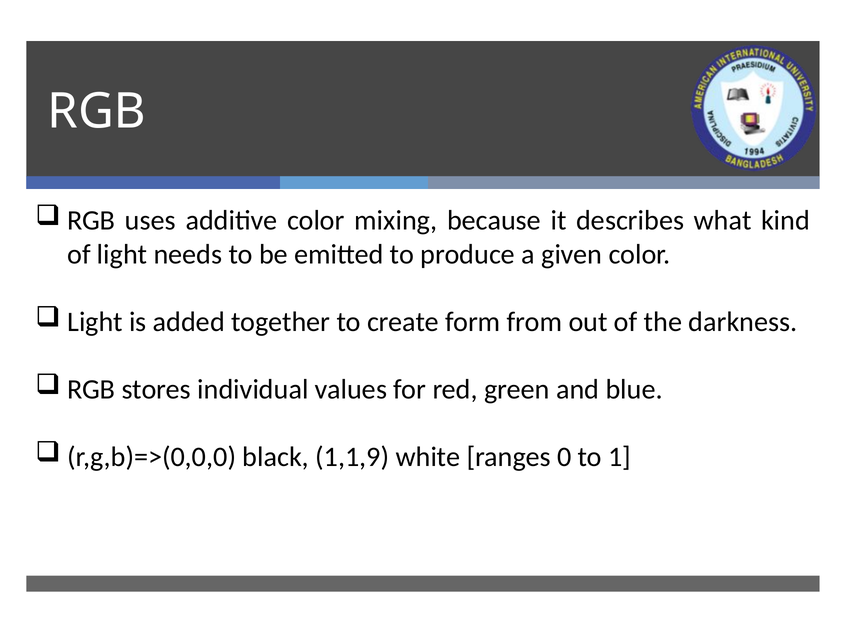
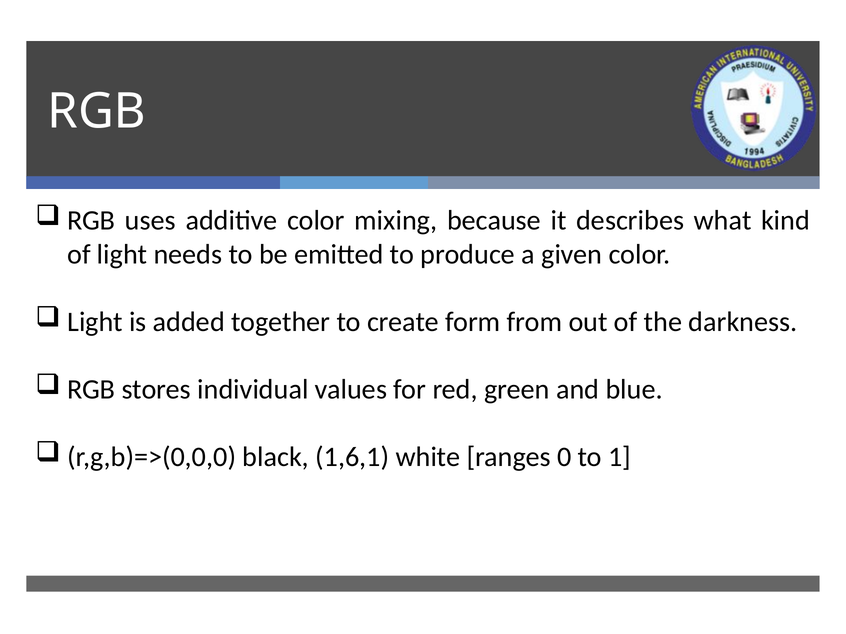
1,1,9: 1,1,9 -> 1,6,1 (352, 458)
